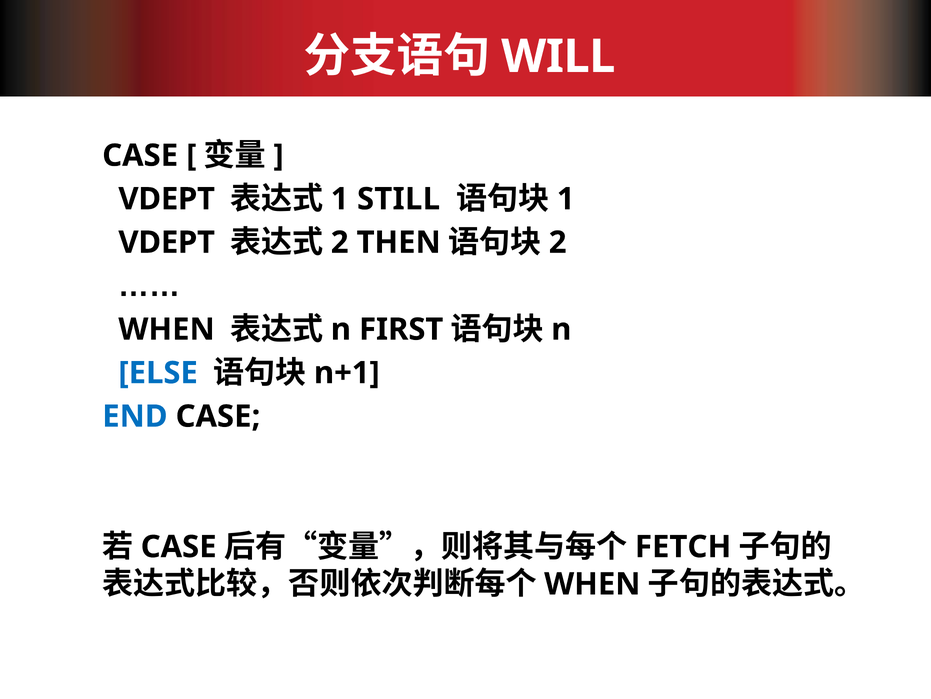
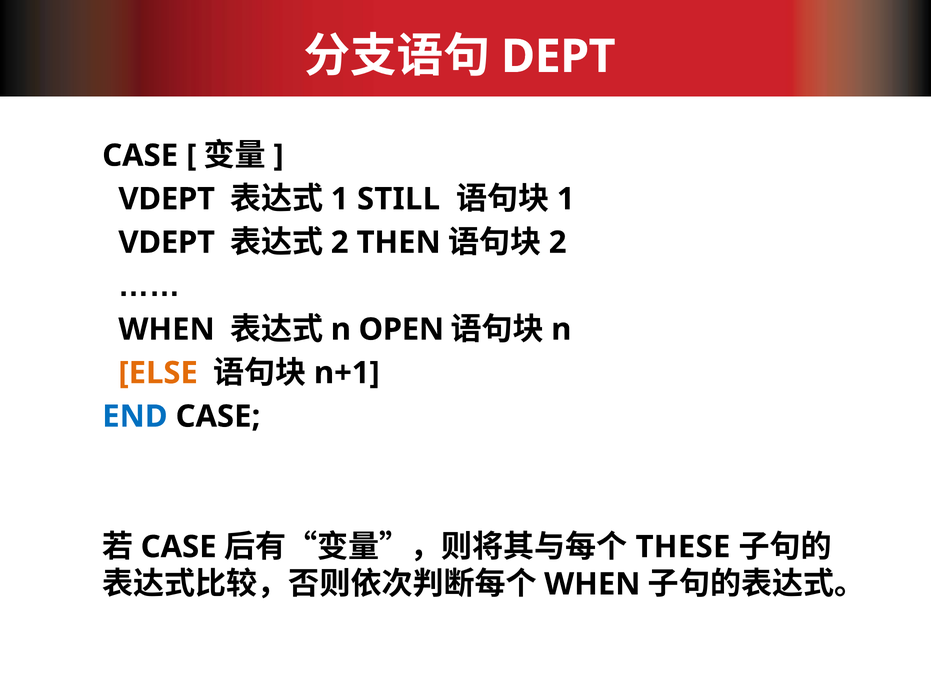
WILL: WILL -> DEPT (558, 57)
FIRST: FIRST -> OPEN (401, 329)
ELSE colour: blue -> orange (158, 373)
FETCH: FETCH -> THESE (683, 546)
